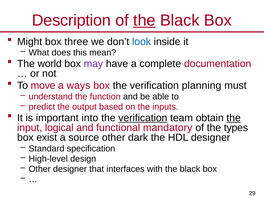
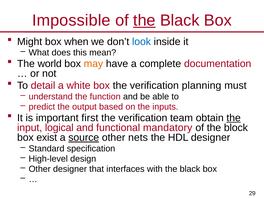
Description: Description -> Impossible (71, 20)
three: three -> when (76, 42)
may colour: purple -> orange (93, 64)
move: move -> detail (43, 86)
ways: ways -> white (79, 86)
into: into -> first (90, 118)
verification underline: present -> none (143, 118)
types: types -> block (236, 128)
source underline: none -> present (84, 138)
dark: dark -> nets (138, 138)
